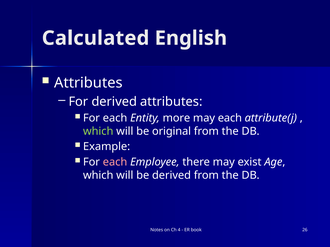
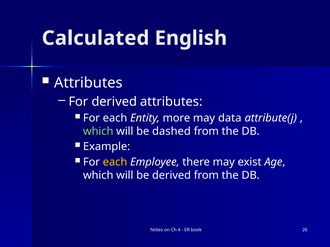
may each: each -> data (230, 118)
original: original -> dashed (171, 131)
each colour: pink -> yellow (115, 162)
